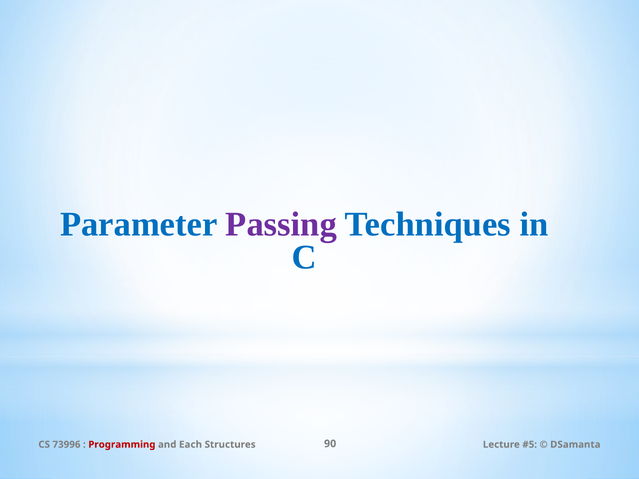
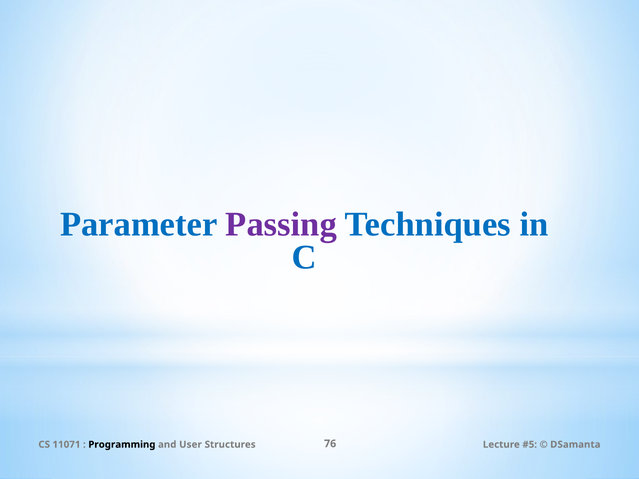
73996: 73996 -> 11071 (66, 445)
Programming colour: red -> black (122, 445)
Each: Each -> User (190, 445)
90: 90 -> 76 (330, 444)
